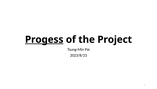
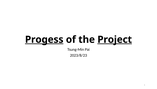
Project underline: none -> present (115, 39)
